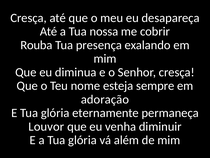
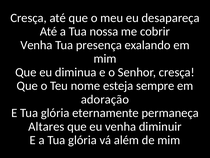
Rouba: Rouba -> Venha (36, 45)
Louvor: Louvor -> Altares (46, 126)
